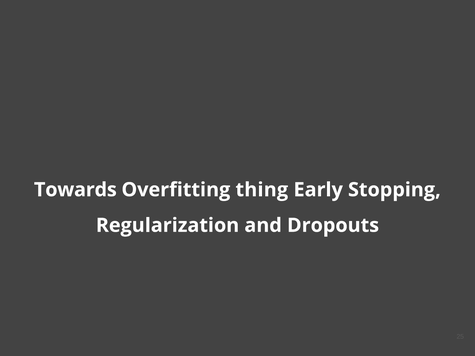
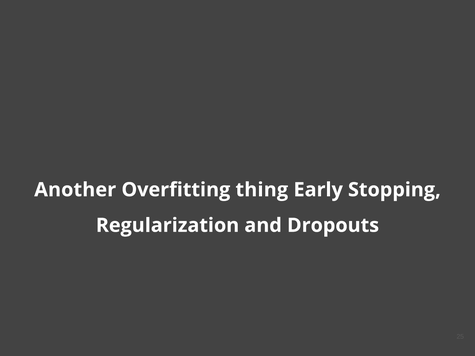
Towards: Towards -> Another (75, 190)
